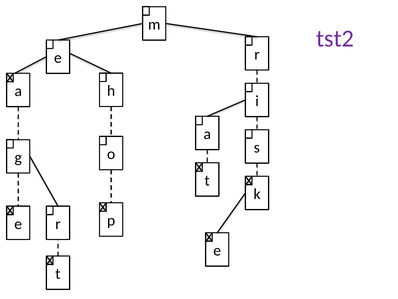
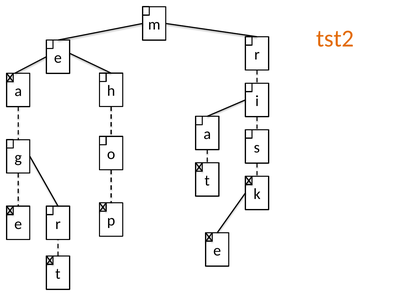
tst2 colour: purple -> orange (335, 39)
